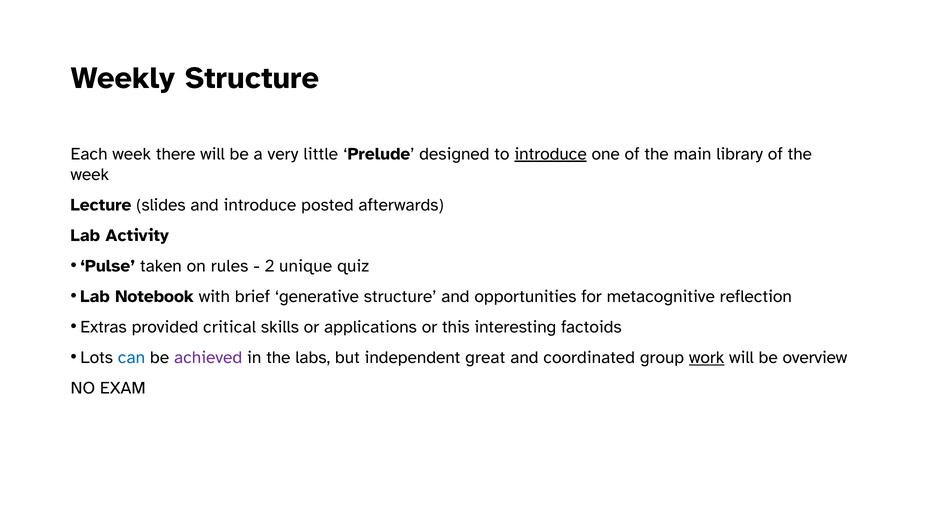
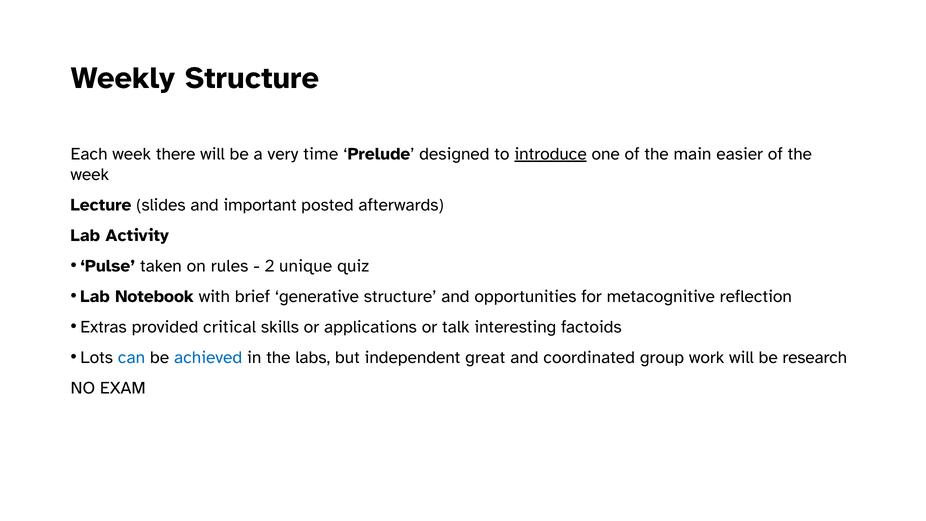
little: little -> time (321, 154)
library: library -> easier (740, 154)
and introduce: introduce -> important (260, 205)
this: this -> talk (456, 327)
achieved colour: purple -> blue (208, 358)
work underline: present -> none (707, 358)
overview: overview -> research (815, 358)
